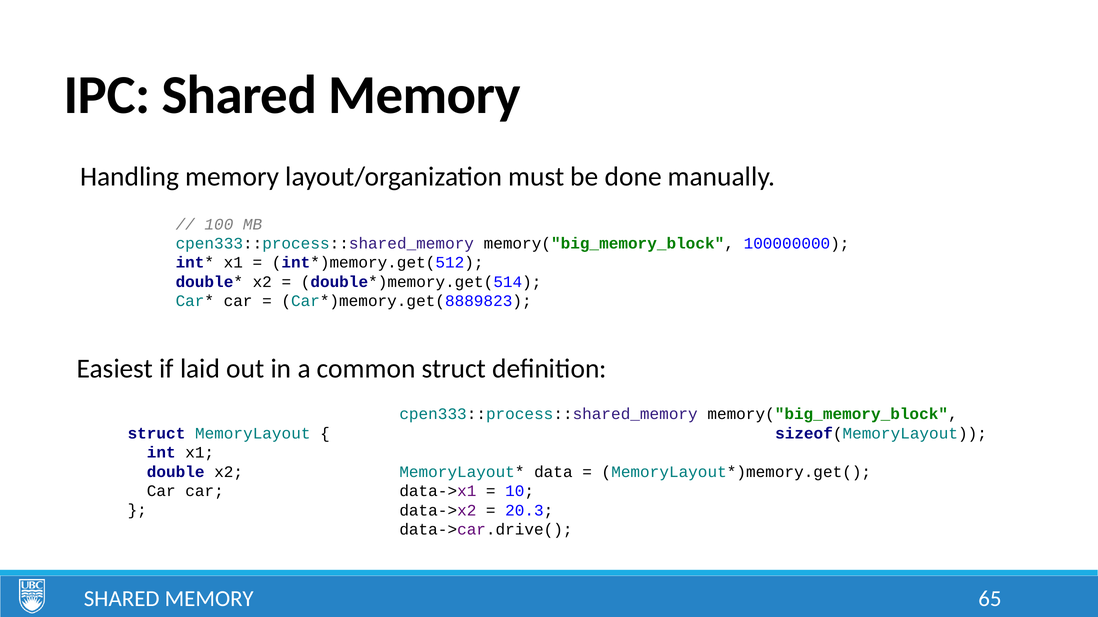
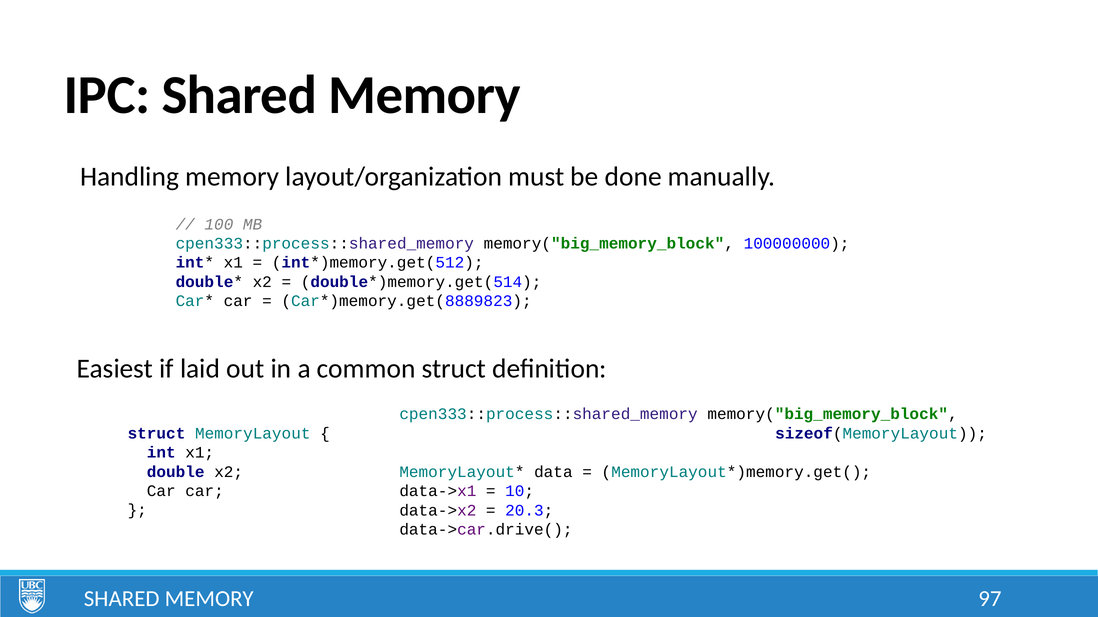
65: 65 -> 97 (990, 599)
